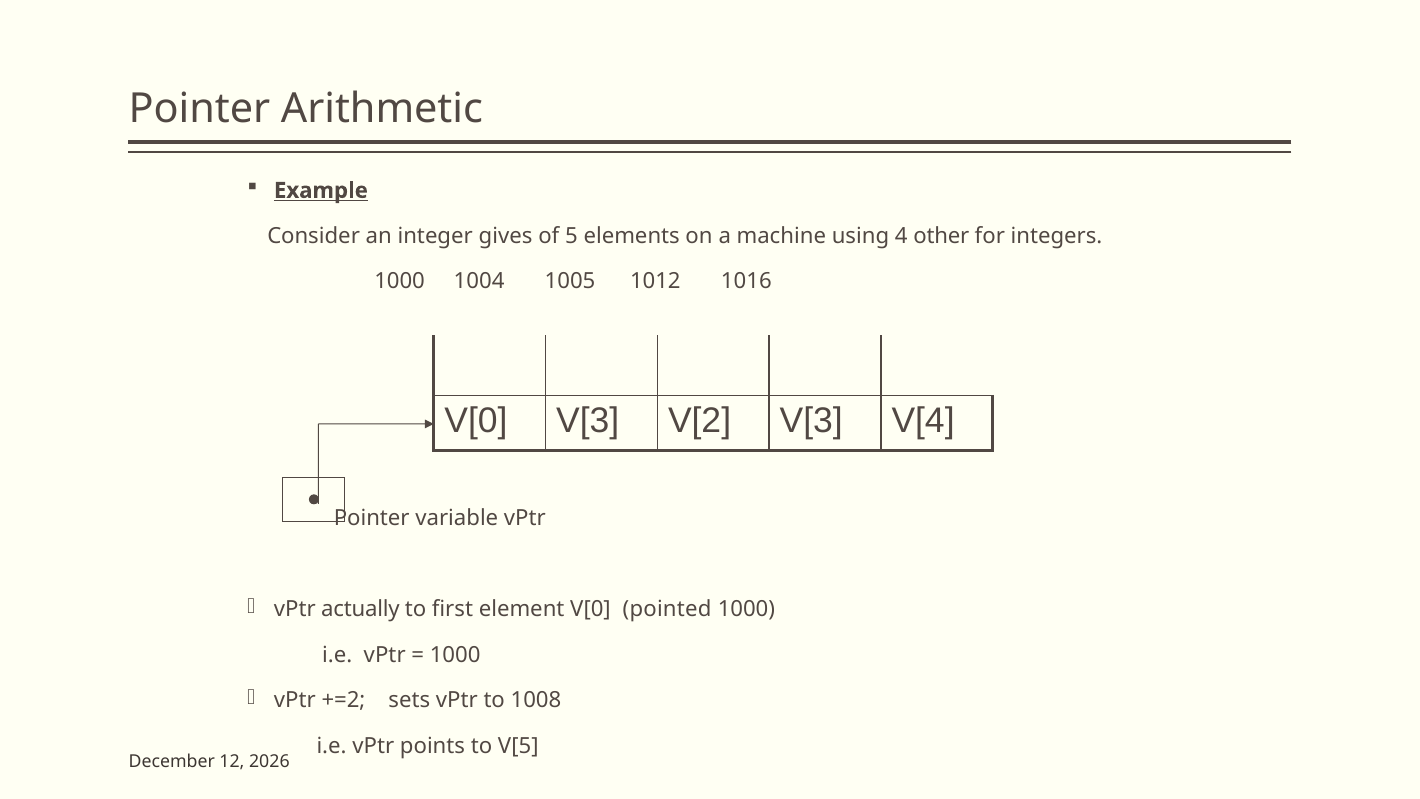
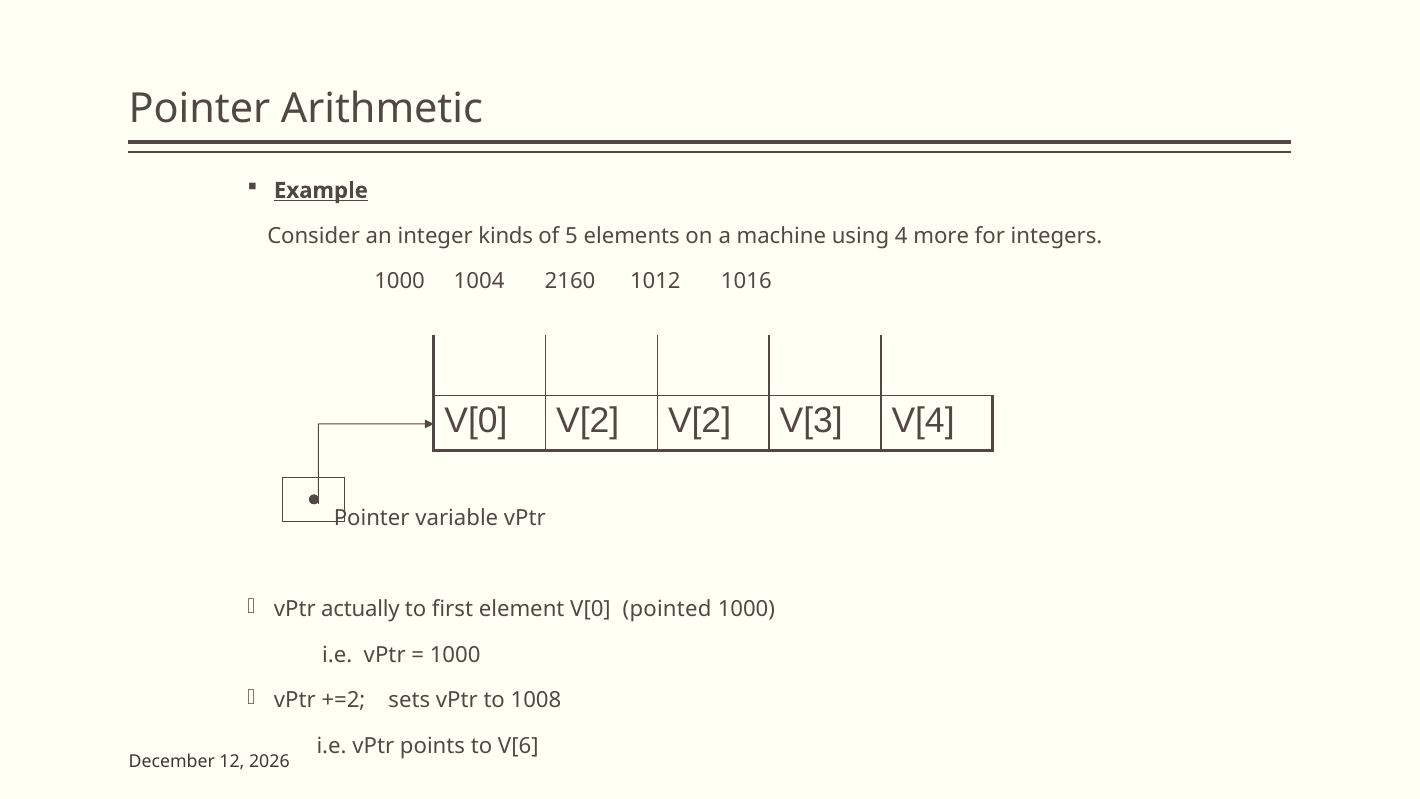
gives: gives -> kinds (506, 236)
other: other -> more (941, 236)
1005: 1005 -> 2160 (570, 281)
V[0 V[3: V[3 -> V[2 (588, 421)
V[5: V[5 -> V[6 (518, 746)
